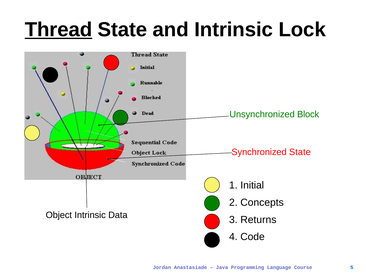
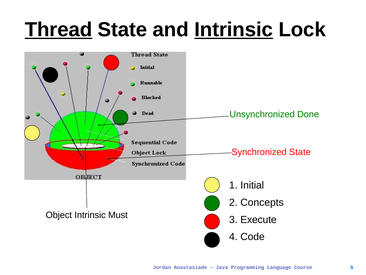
Intrinsic underline: none -> present (234, 30)
Block: Block -> Done (308, 114)
Data: Data -> Must (118, 215)
Returns: Returns -> Execute (258, 219)
